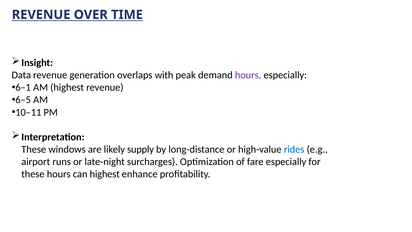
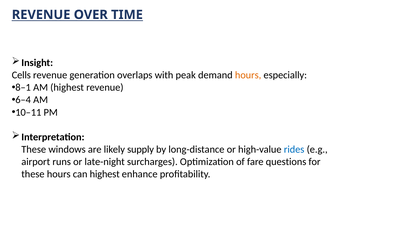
Data: Data -> Cells (21, 75)
hours colour: purple -> orange (248, 75)
6–1: 6–1 -> 8–1 (23, 87)
6–5: 6–5 -> 6–4 (23, 100)
fare especially: especially -> questions (286, 162)
